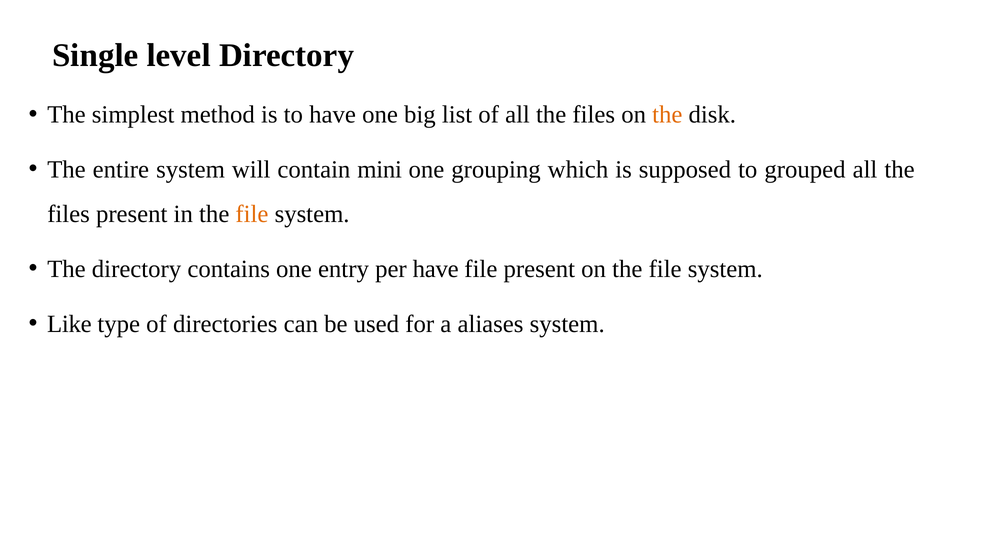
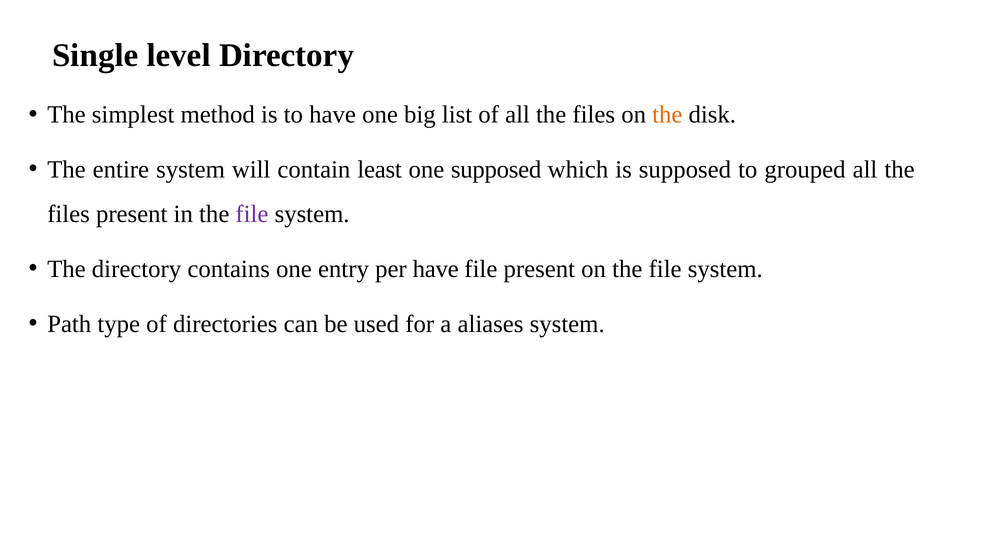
mini: mini -> least (380, 170)
one grouping: grouping -> supposed (496, 170)
file colour: orange -> purple (252, 214)
Like: Like -> Path (69, 324)
